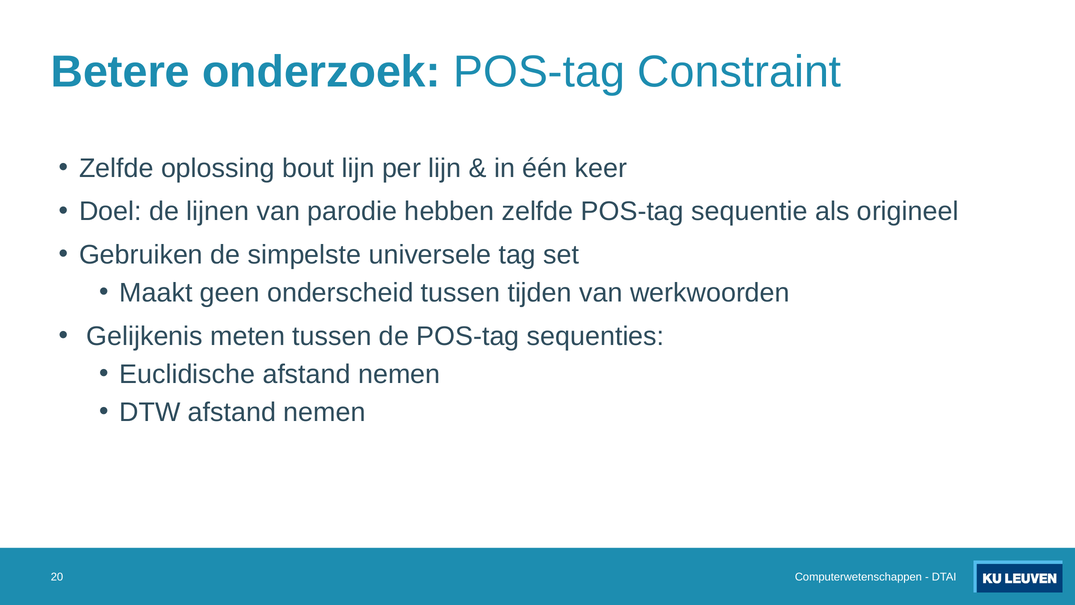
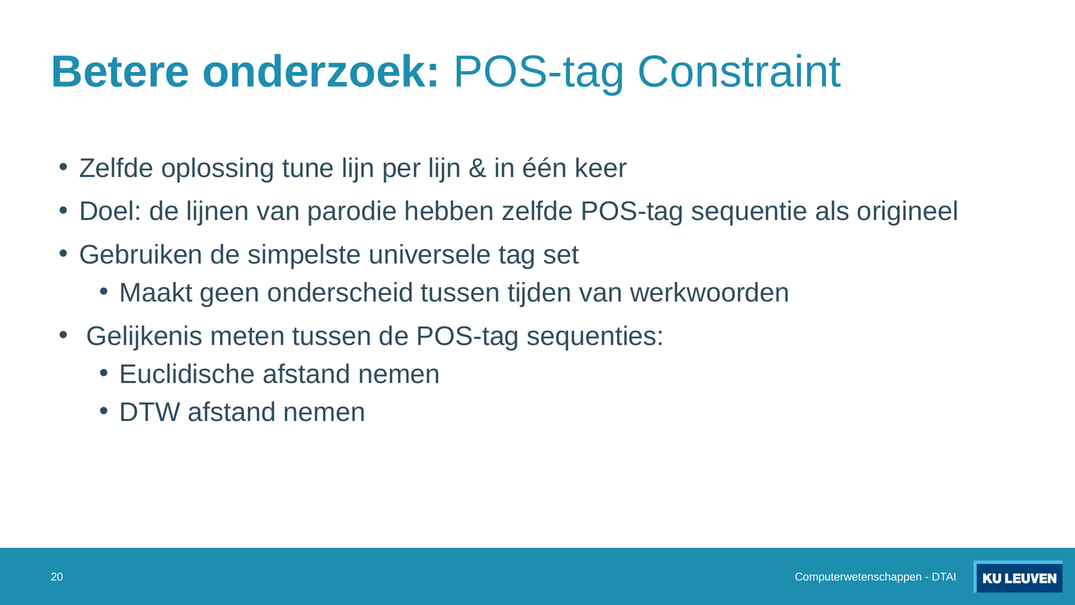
bout: bout -> tune (308, 168)
